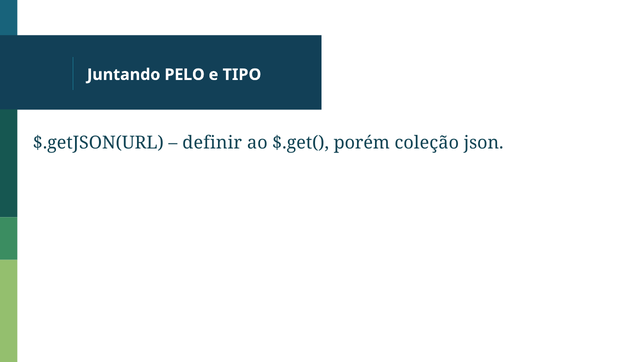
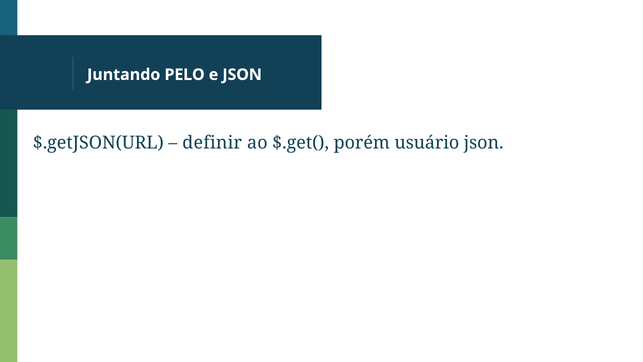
e TIPO: TIPO -> JSON (242, 75)
coleção: coleção -> usuário (427, 143)
